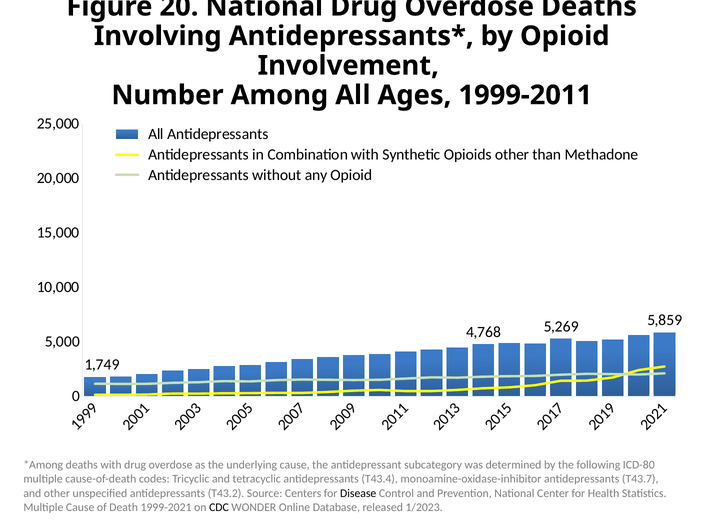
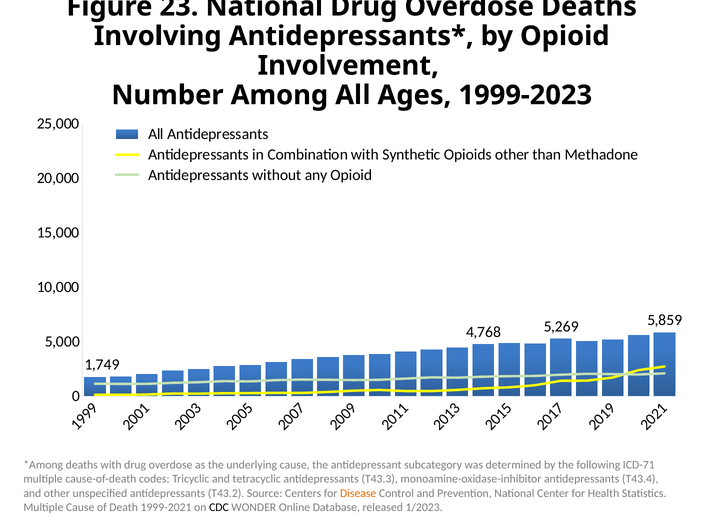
20: 20 -> 23 (179, 6)
1999-2011: 1999-2011 -> 1999-2023 (525, 95)
ICD-80: ICD-80 -> ICD-71 (639, 464)
T43.4: T43.4 -> T43.3 (380, 478)
T43.7: T43.7 -> T43.4 (640, 478)
Disease colour: black -> orange (358, 492)
